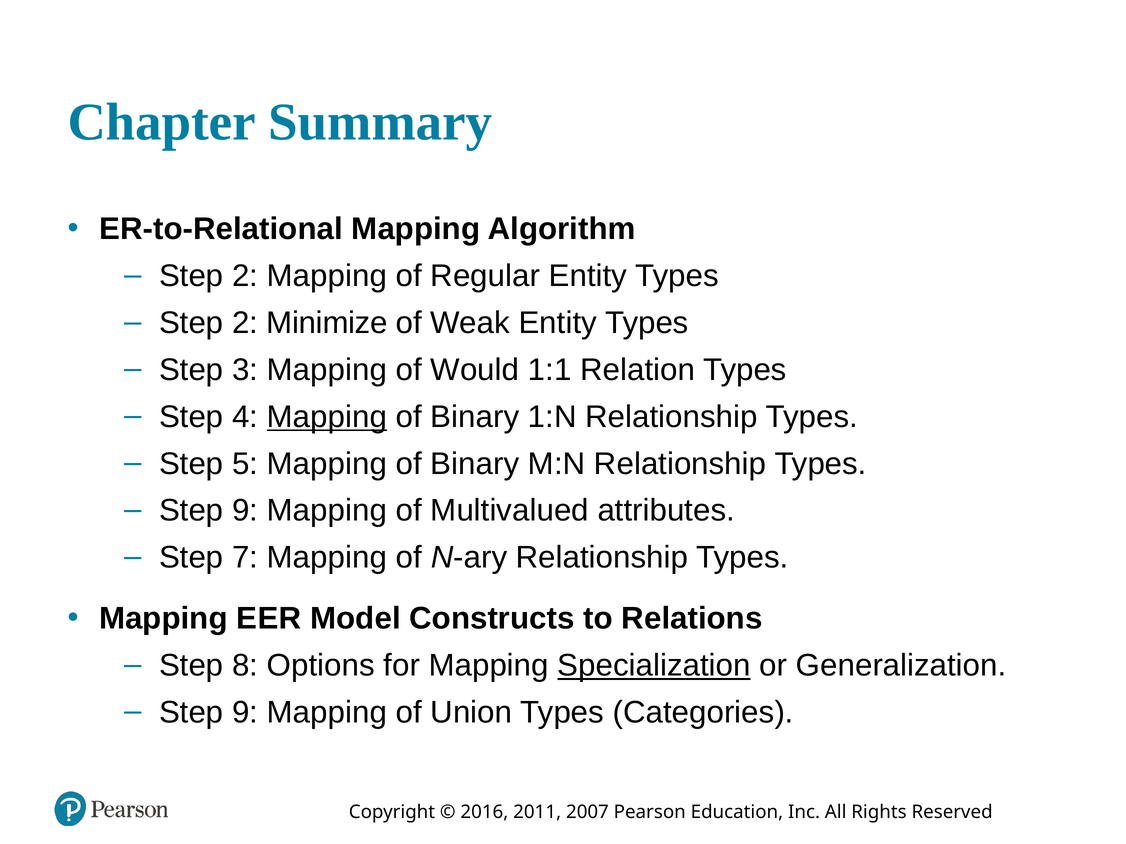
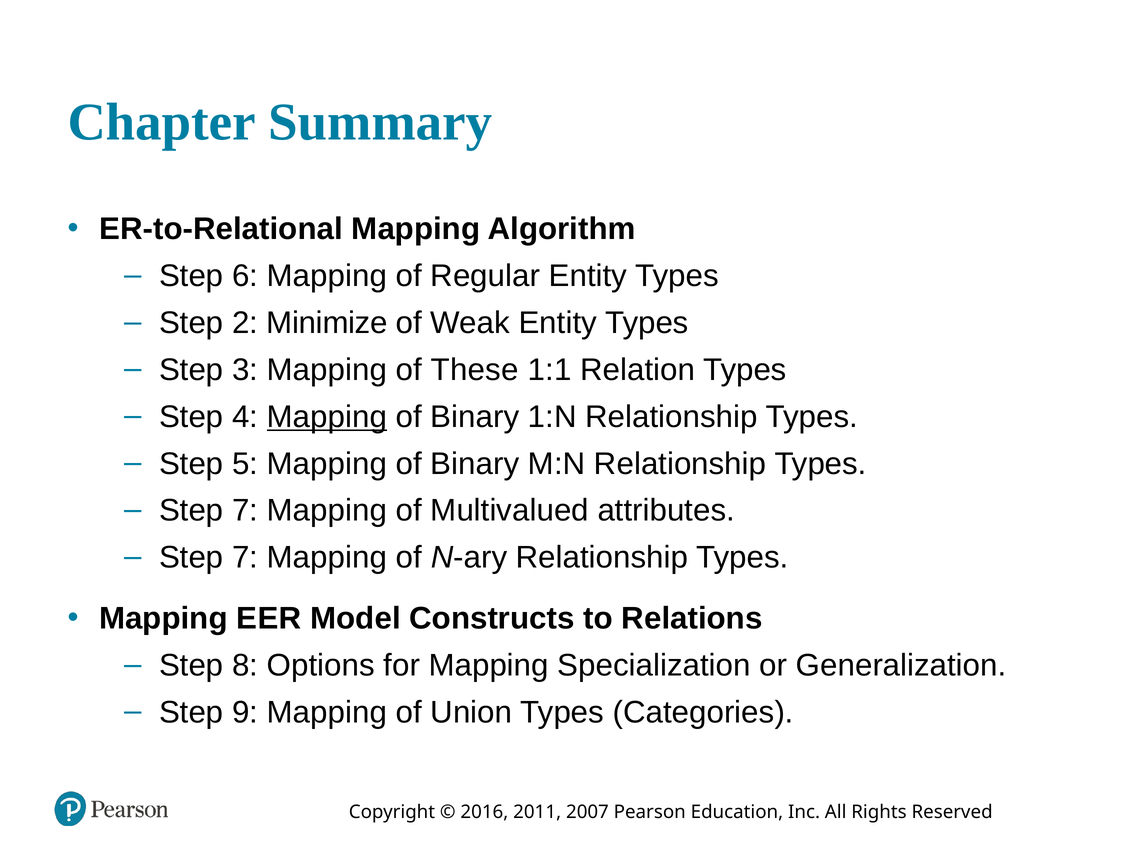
2: 2 -> 6 (245, 276)
Would: Would -> These (475, 370)
9: 9 -> 7 (245, 511)
Specialization underline: present -> none (654, 666)
